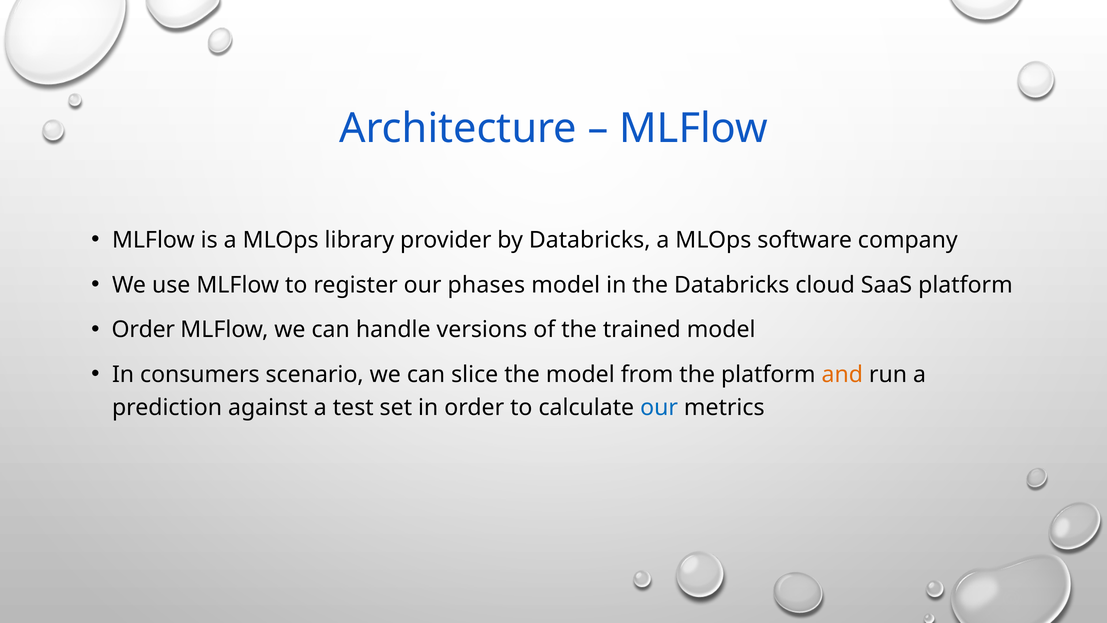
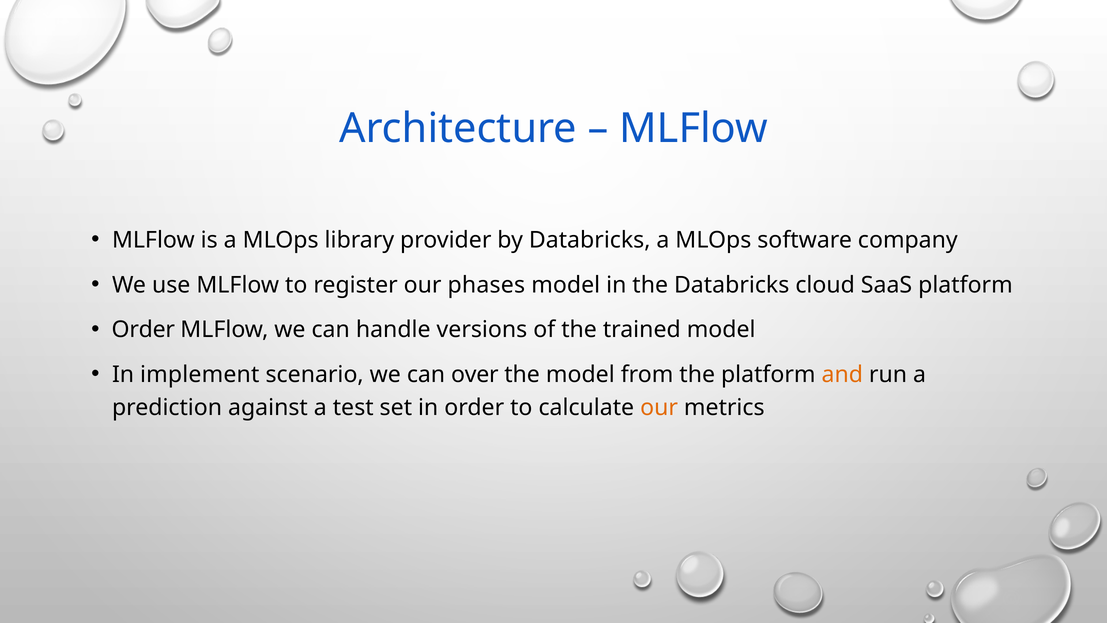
consumers: consumers -> implement (200, 374)
slice: slice -> over (475, 374)
our colour: blue -> orange (659, 408)
